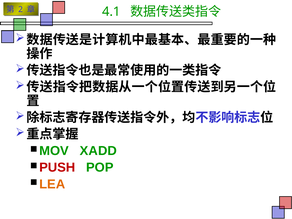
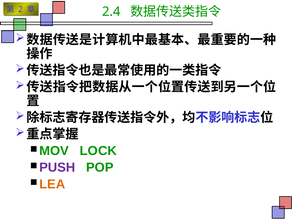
4.1: 4.1 -> 2.4 (111, 12)
XADD: XADD -> LOCK (98, 151)
PUSH colour: red -> purple (57, 168)
